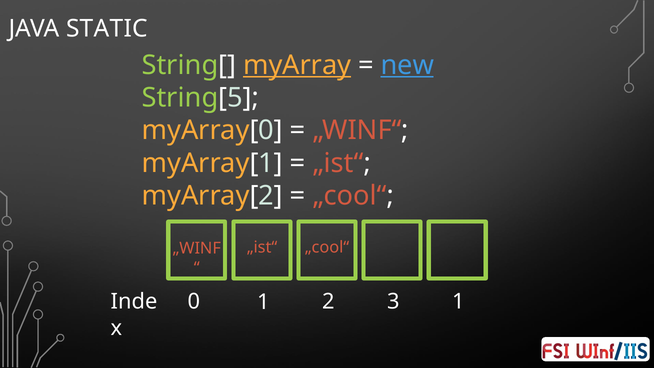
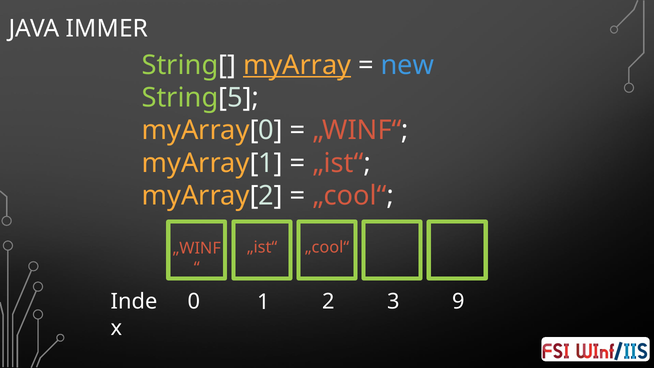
STATIC: STATIC -> IMMER (107, 28)
new underline: present -> none (407, 65)
3 1: 1 -> 9 (459, 302)
